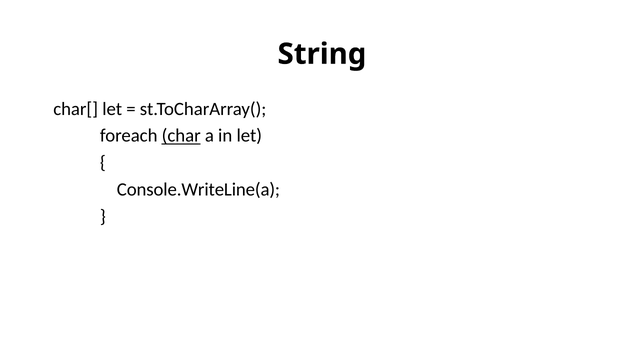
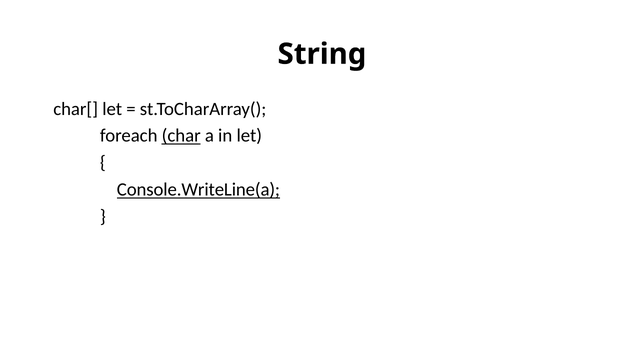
Console.WriteLine(a underline: none -> present (198, 190)
